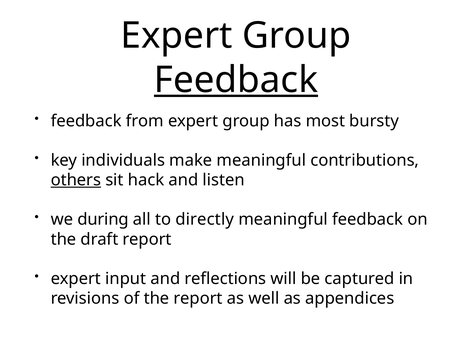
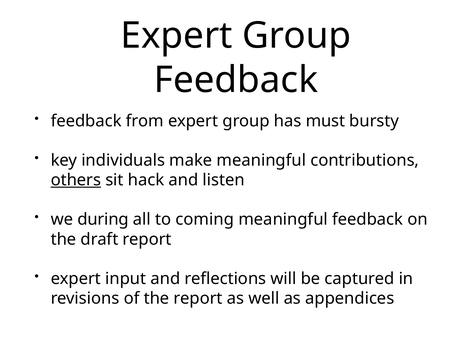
Feedback underline: present -> none (236, 80)
most: most -> must (325, 121)
directly: directly -> coming (205, 219)
